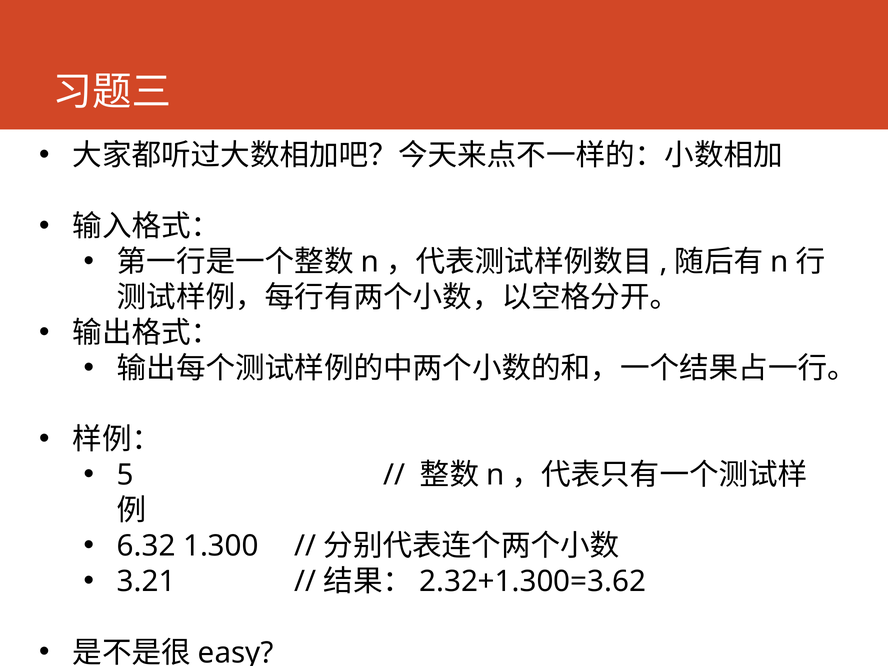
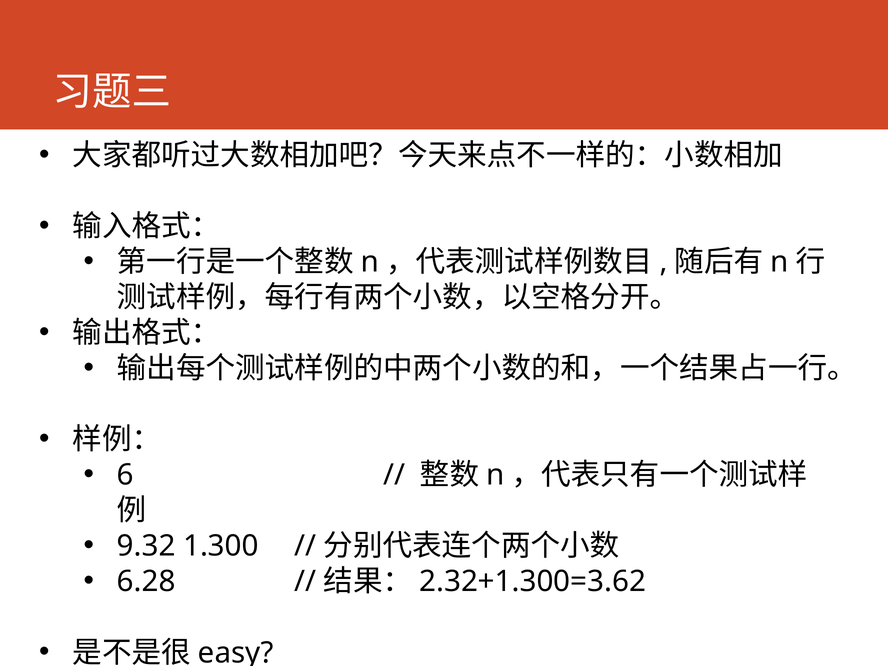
5: 5 -> 6 (125, 475)
6.32: 6.32 -> 9.32 (146, 546)
3.21: 3.21 -> 6.28 (146, 582)
